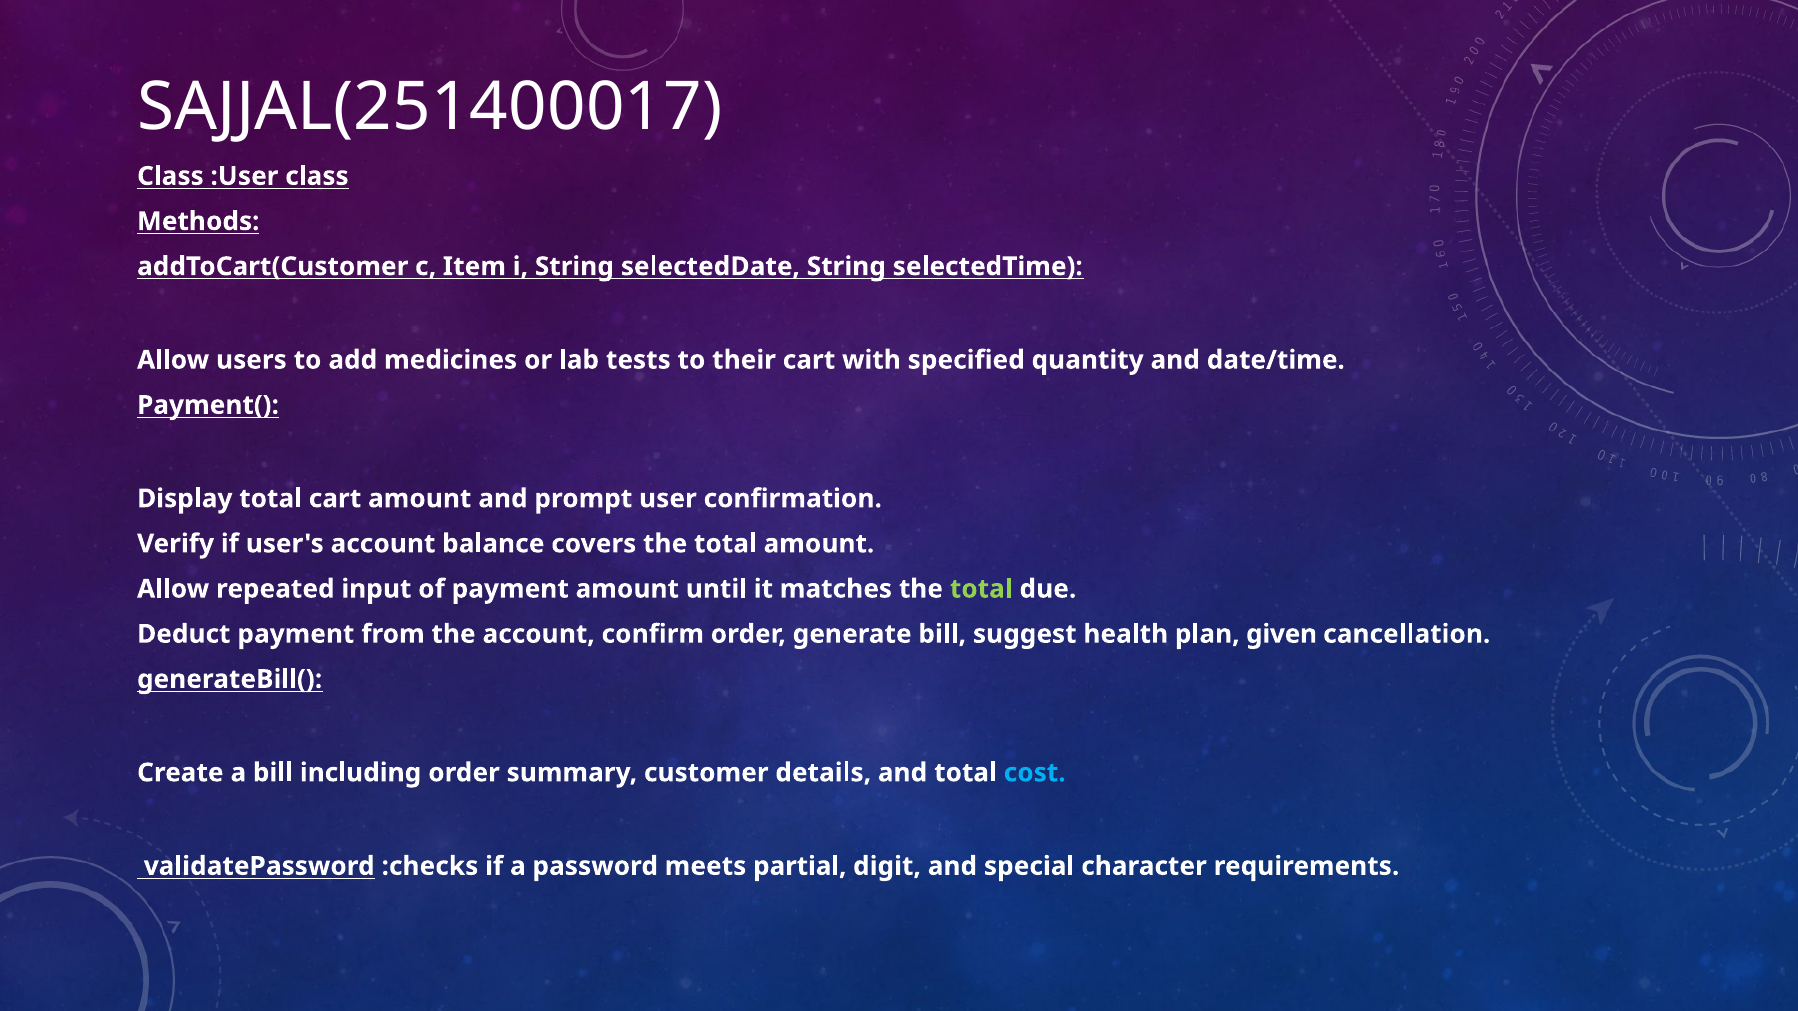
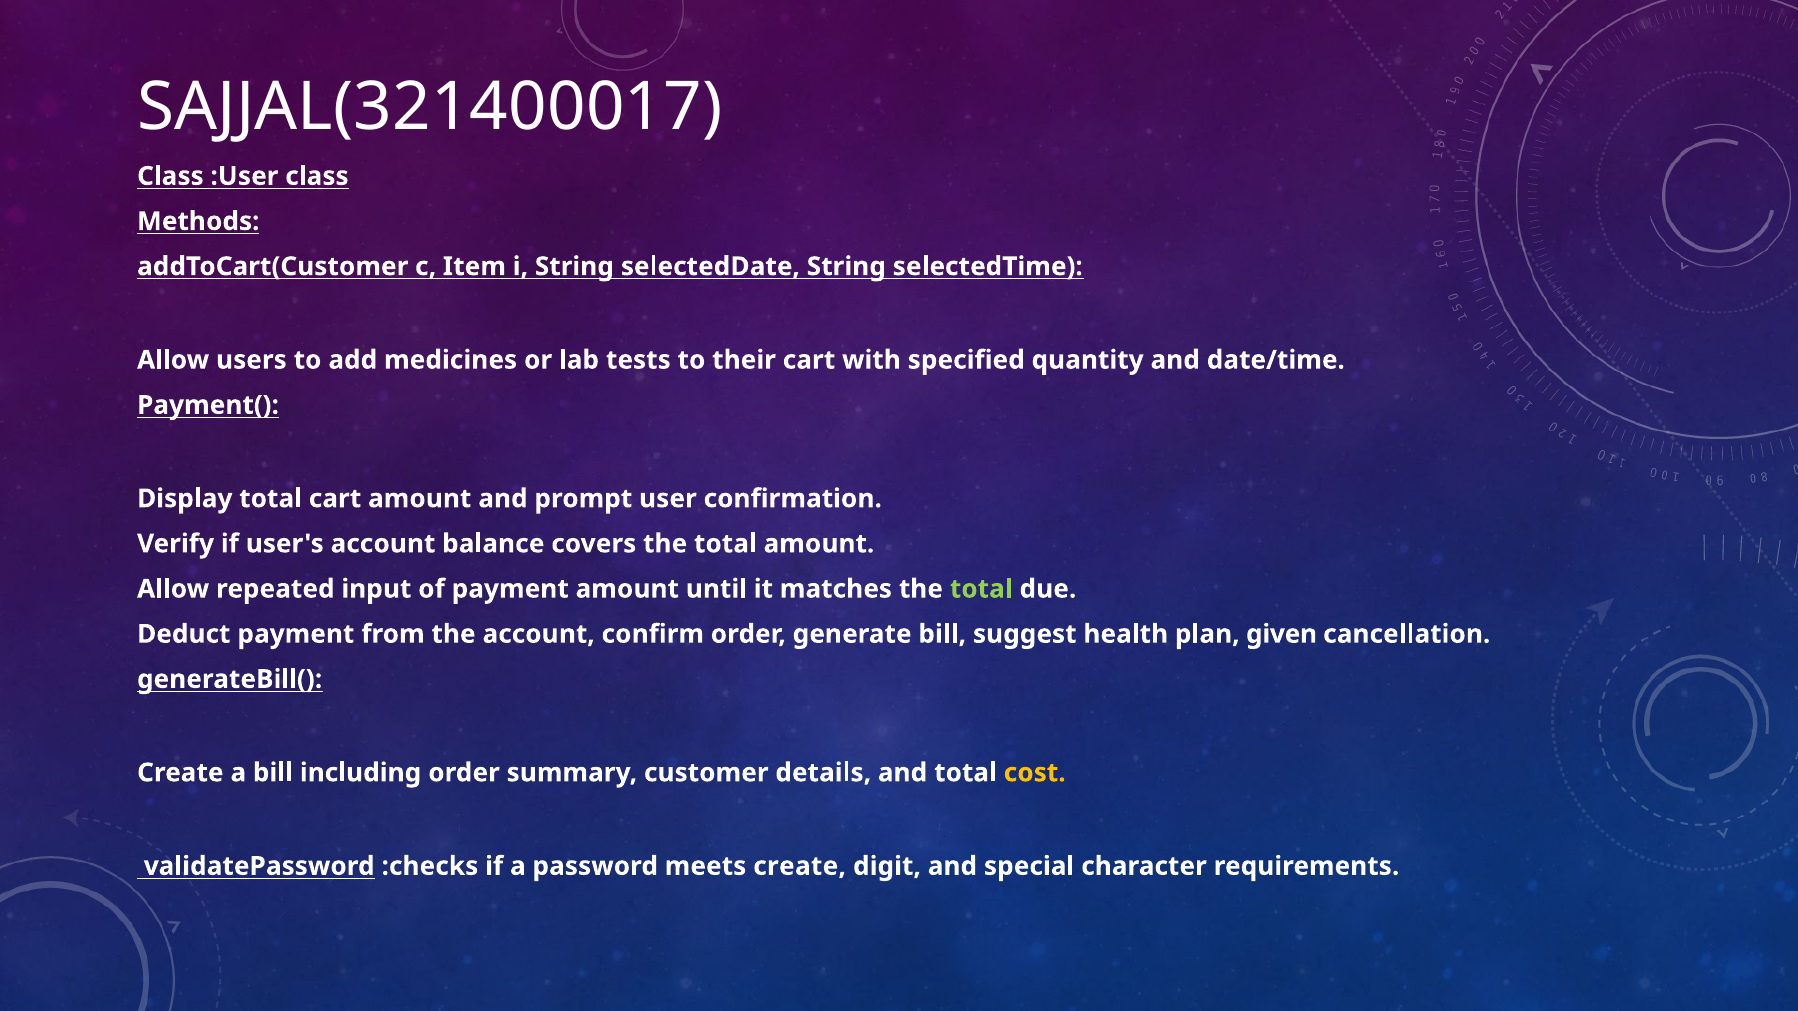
SAJJAL(251400017: SAJJAL(251400017 -> SAJJAL(321400017 (430, 108)
cost colour: light blue -> yellow (1035, 773)
meets partial: partial -> create (800, 866)
